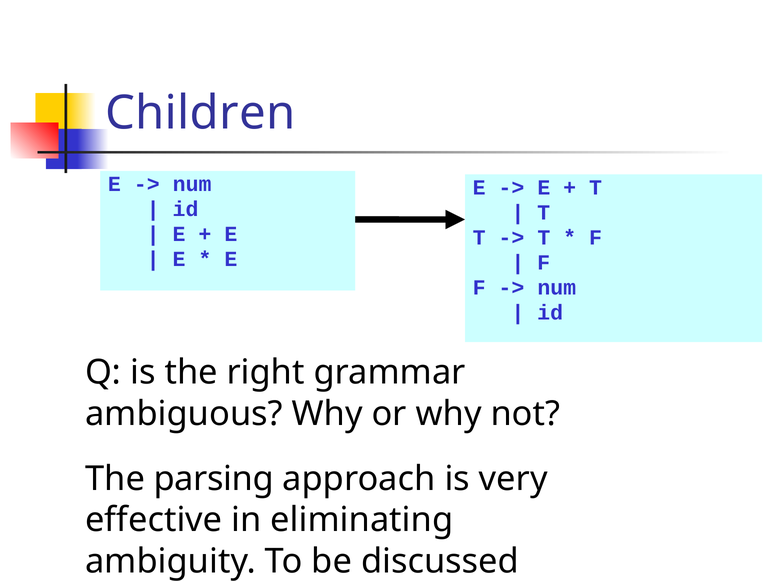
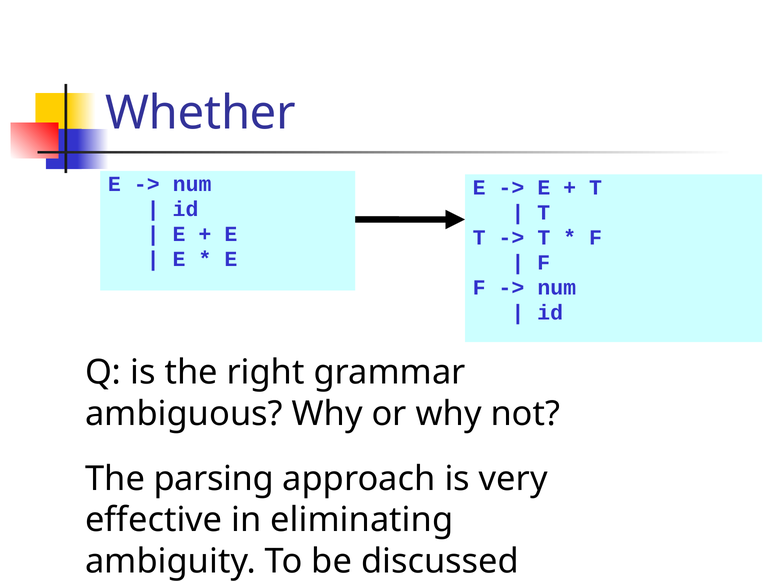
Children: Children -> Whether (201, 113)
